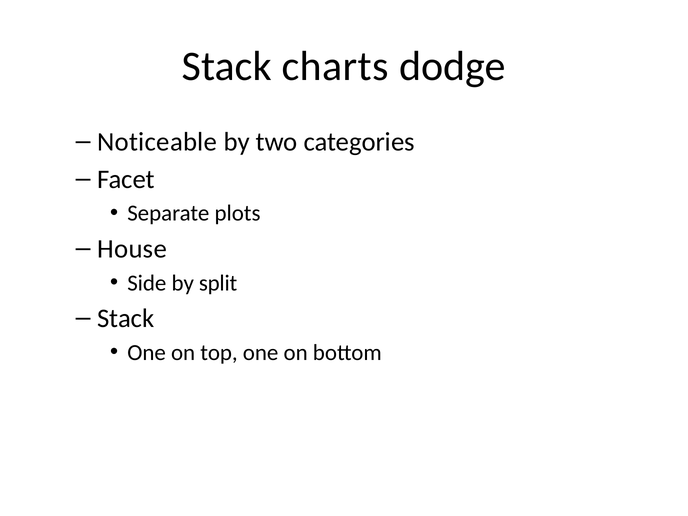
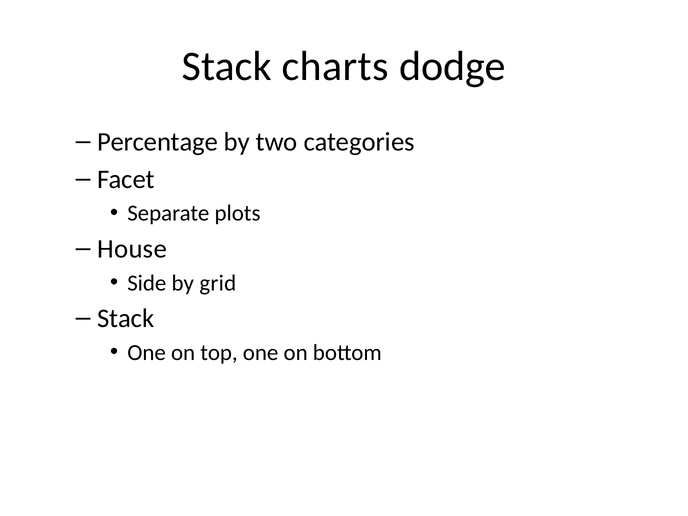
Noticeable: Noticeable -> Percentage (158, 142)
split: split -> grid (218, 283)
